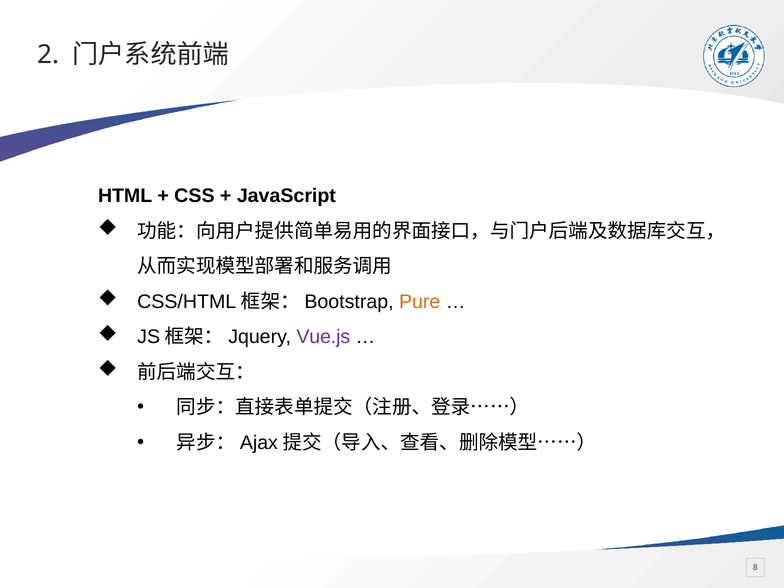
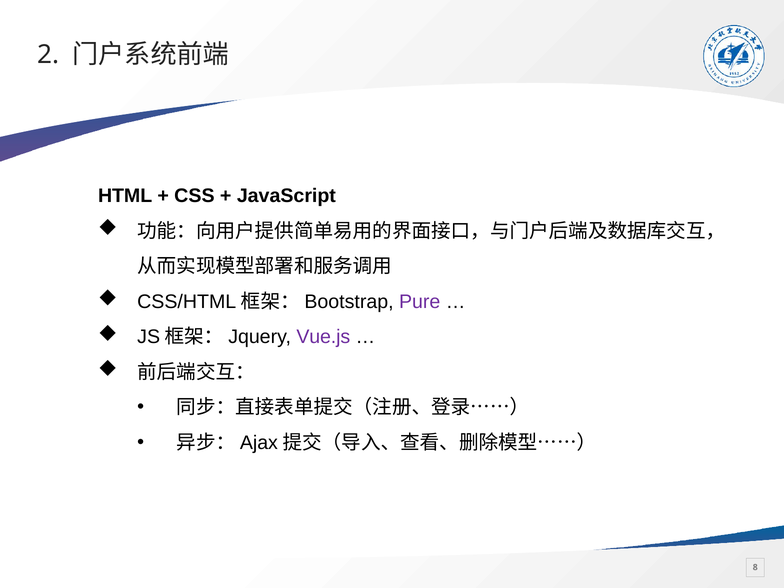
Pure colour: orange -> purple (420, 302)
